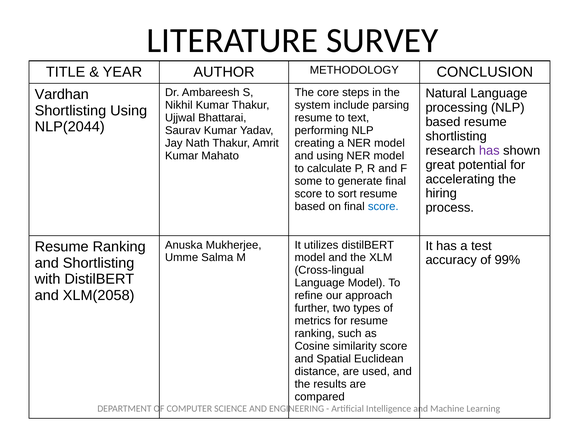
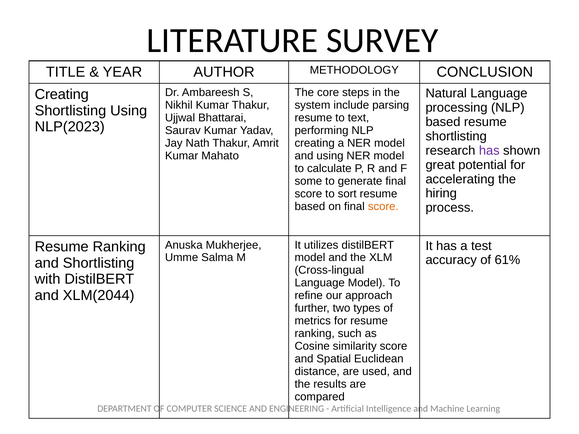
Vardhan: Vardhan -> Creating (62, 94)
NLP(2044: NLP(2044 -> NLP(2023 (70, 127)
score colour: blue -> orange (383, 207)
99%: 99% -> 61% (507, 260)
XLM(2058: XLM(2058 -> XLM(2044 (99, 296)
